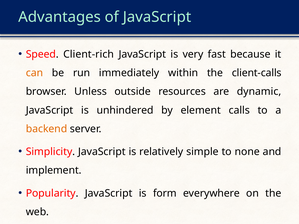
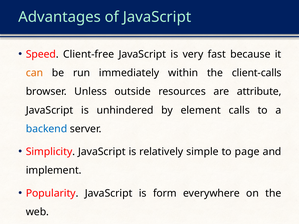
Client-rich: Client-rich -> Client-free (89, 54)
dynamic: dynamic -> attribute (259, 92)
backend colour: orange -> blue (47, 129)
none: none -> page (247, 152)
